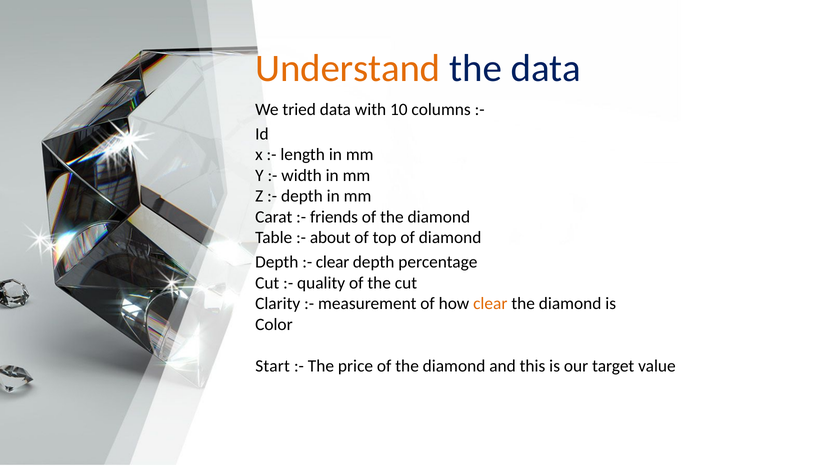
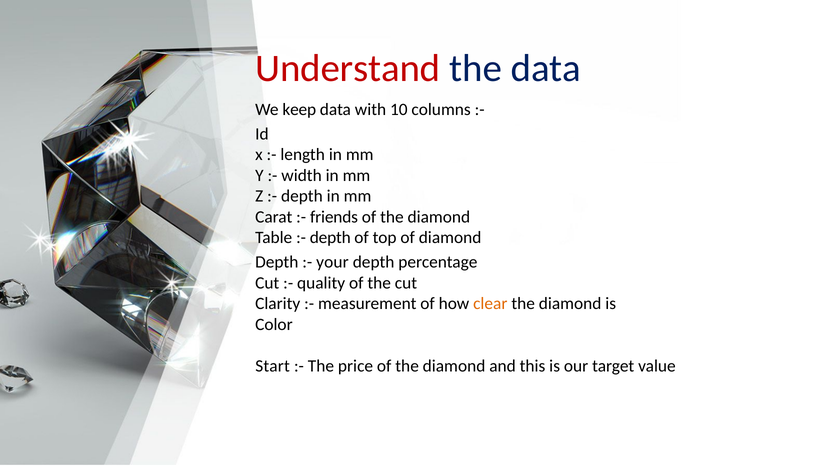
Understand colour: orange -> red (348, 69)
tried: tried -> keep (299, 110)
about: about -> depth (330, 238)
clear: clear -> your (332, 262)
